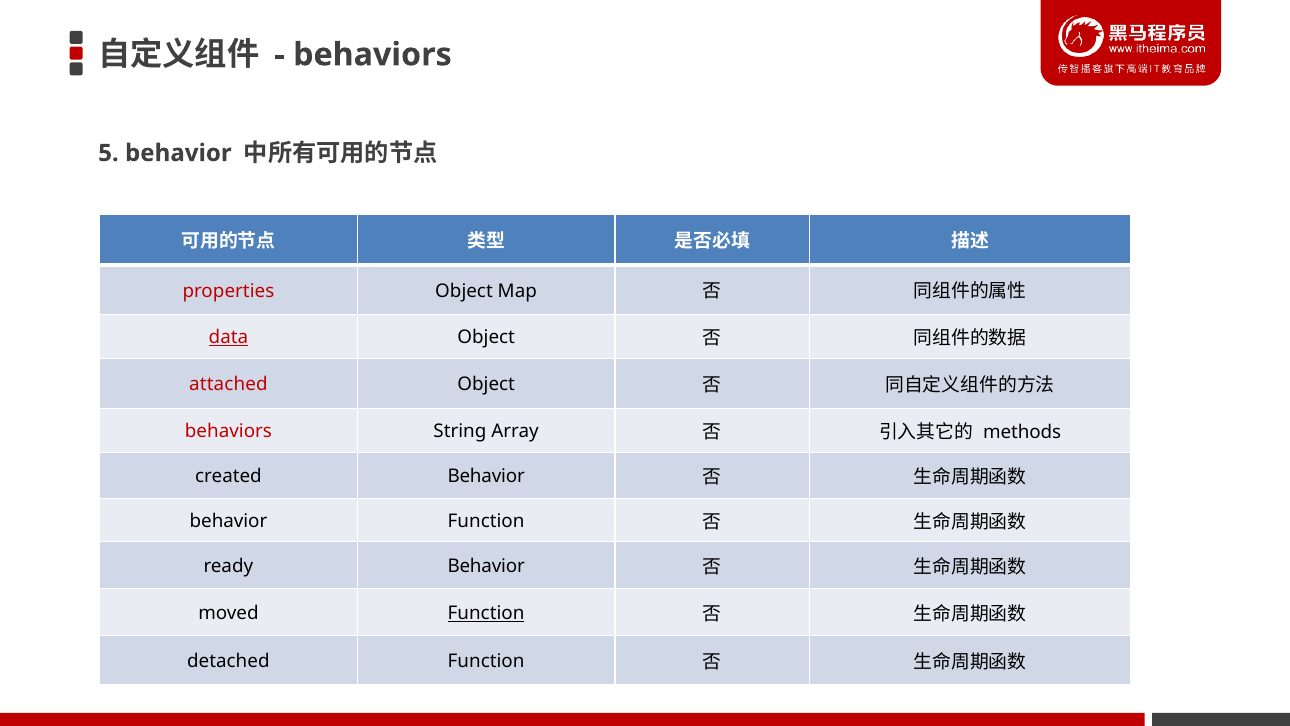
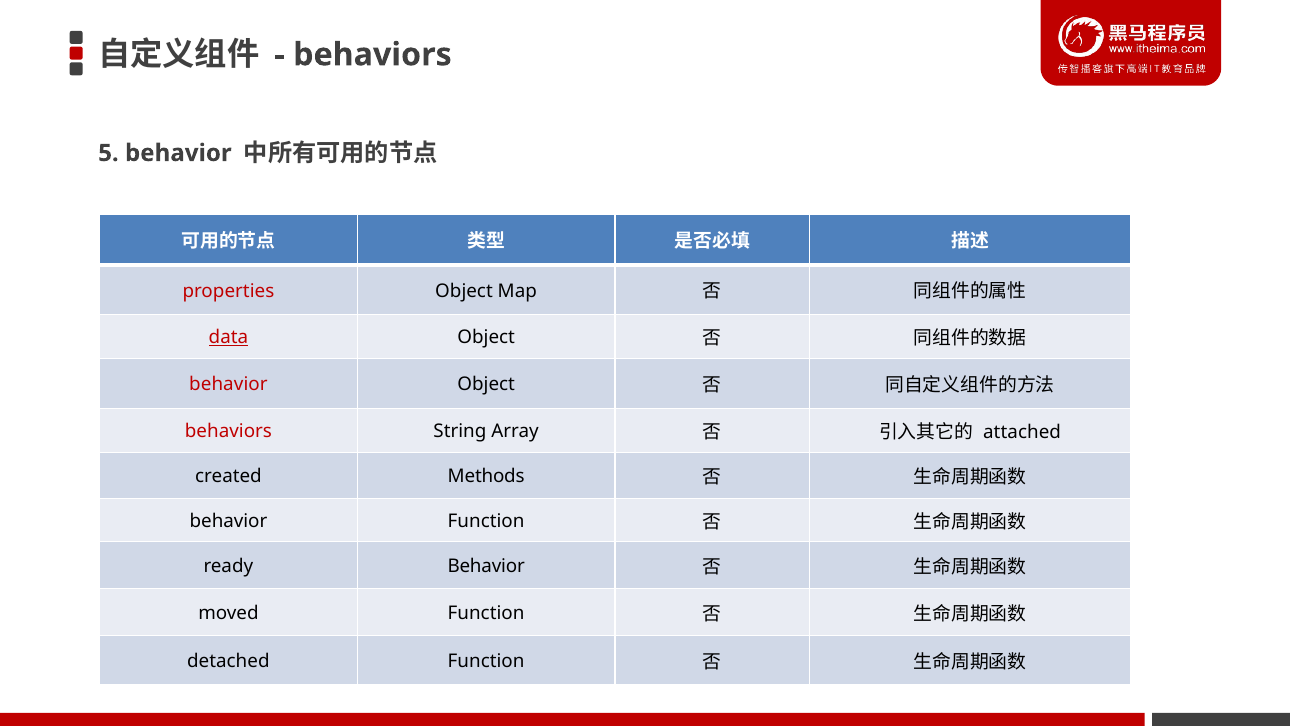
attached: attached -> behavior (228, 384)
methods: methods -> attached (1022, 432)
created Behavior: Behavior -> Methods (486, 476)
Function underline: present -> none (486, 613)
